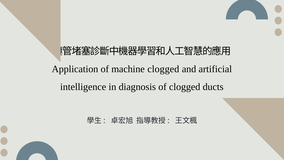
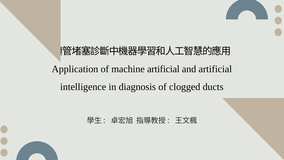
machine clogged: clogged -> artificial (163, 69)
